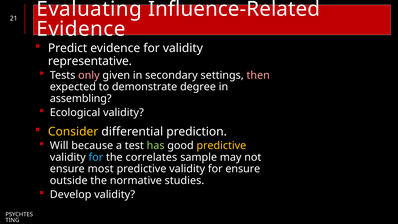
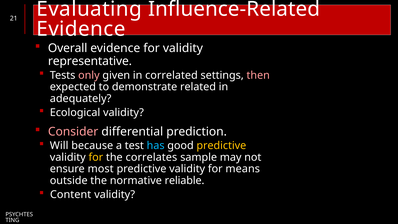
Predict: Predict -> Overall (68, 48)
secondary: secondary -> correlated (171, 75)
degree: degree -> related (198, 87)
assembling: assembling -> adequately (81, 98)
Consider colour: yellow -> pink (73, 132)
has colour: light green -> light blue (156, 146)
for colour: light blue -> yellow (96, 157)
for ensure: ensure -> means (243, 169)
studies: studies -> reliable (185, 180)
Develop: Develop -> Content (71, 195)
